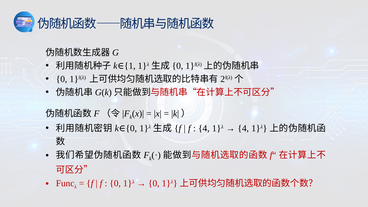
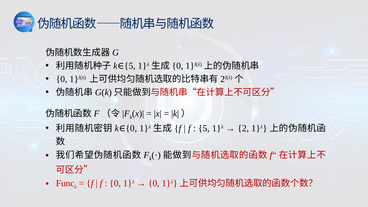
1: 1 -> 5 (130, 66)
4: 4 -> 5 (204, 128)
4: 4 -> 2 (243, 128)
